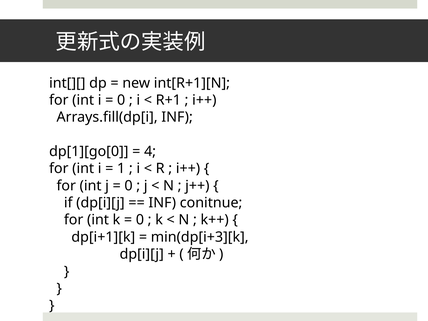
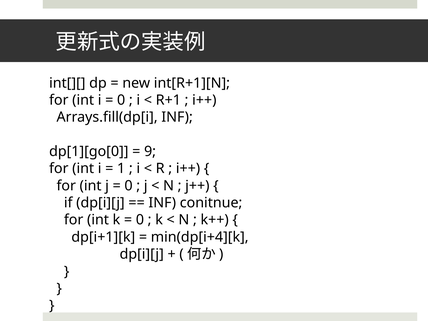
4: 4 -> 9 (150, 151)
min(dp[i+3][k: min(dp[i+3][k -> min(dp[i+4][k (200, 237)
